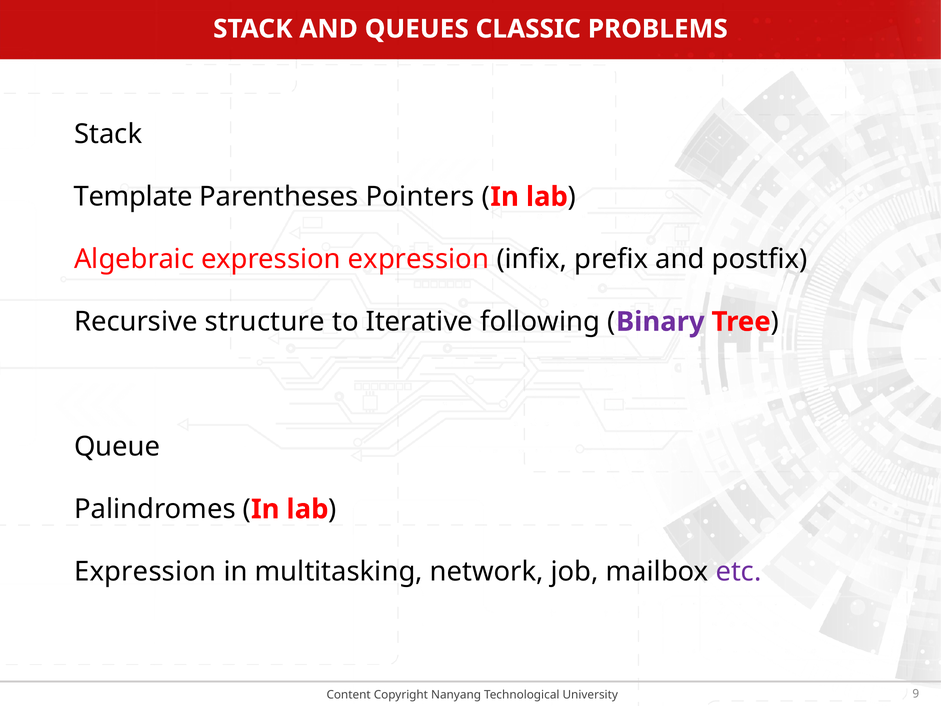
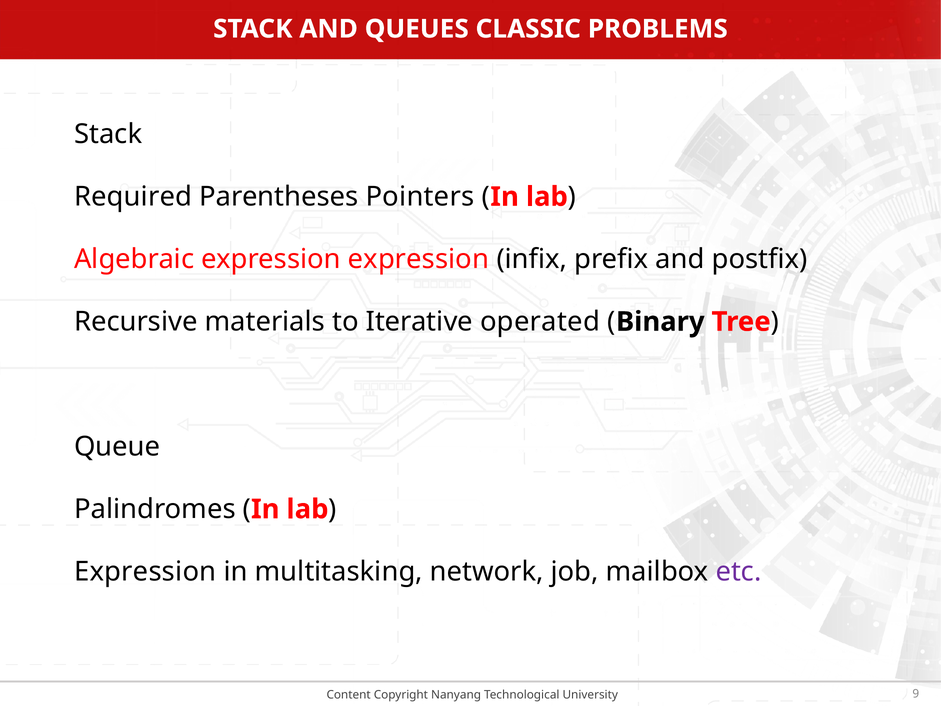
Template: Template -> Required (133, 197)
structure: structure -> materials (265, 322)
following: following -> operated (540, 322)
Binary colour: purple -> black (660, 322)
